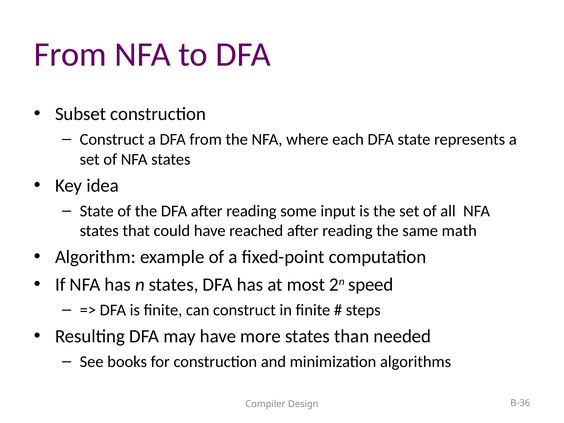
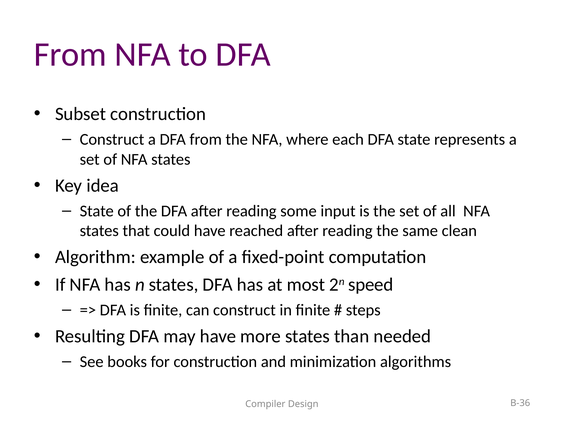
math: math -> clean (459, 231)
